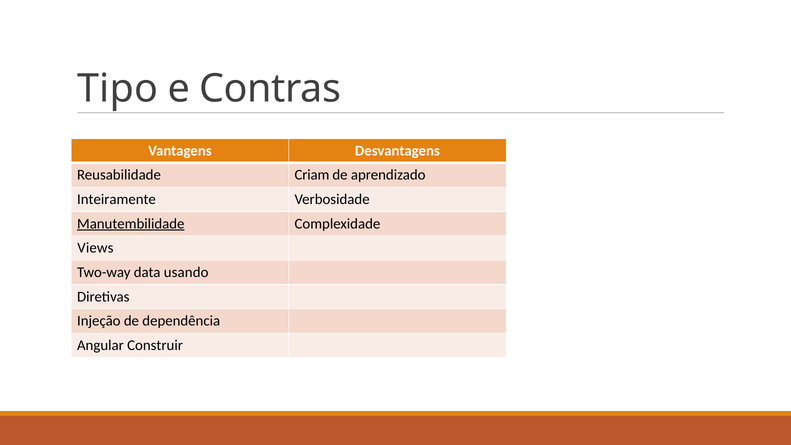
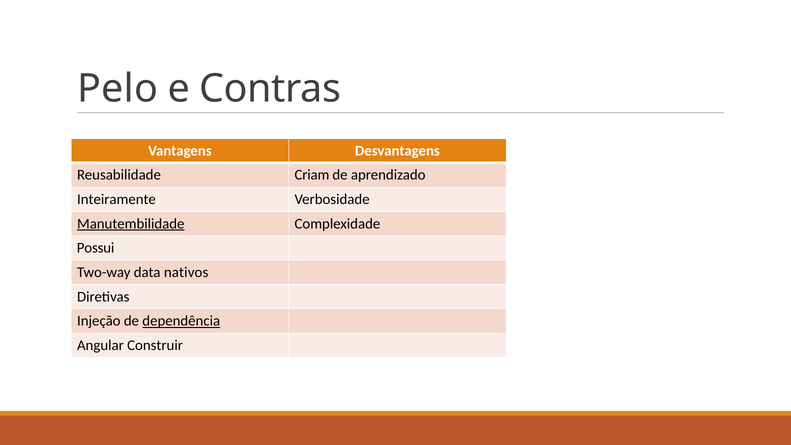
Tipo: Tipo -> Pelo (118, 89)
Views: Views -> Possui (96, 248)
usando: usando -> nativos (186, 272)
dependência underline: none -> present (181, 321)
